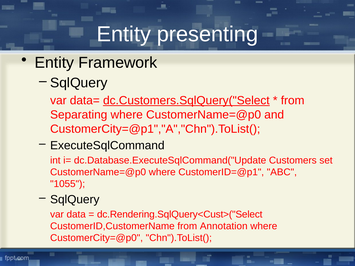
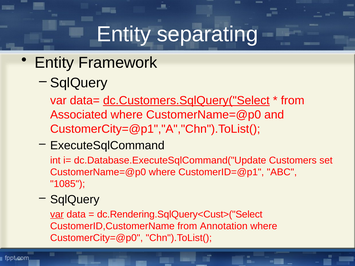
presenting: presenting -> separating (207, 34)
Separating: Separating -> Associated (79, 115)
1055: 1055 -> 1085 (68, 184)
var underline: none -> present (57, 214)
